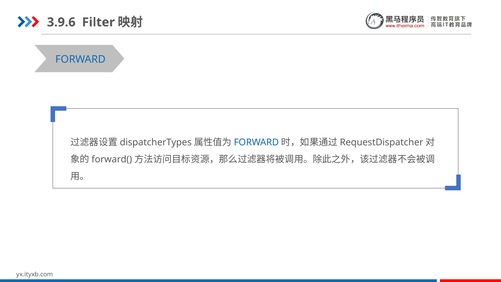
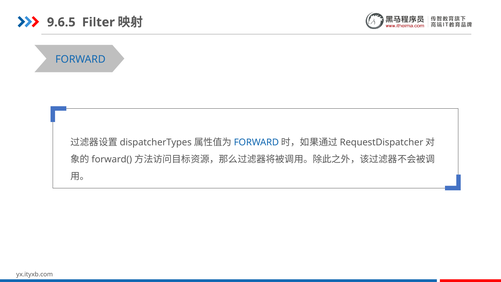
3.9.6: 3.9.6 -> 9.6.5 (61, 22)
